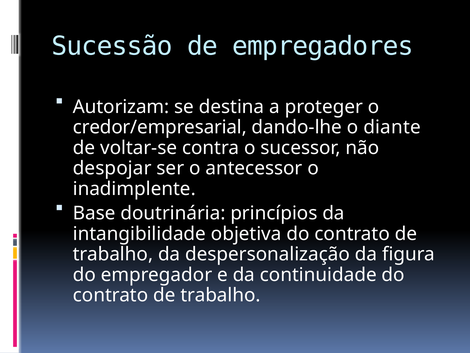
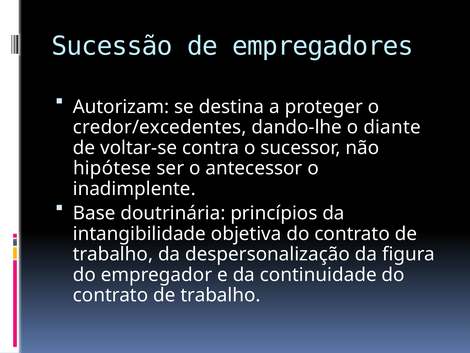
credor/empresarial: credor/empresarial -> credor/excedentes (160, 127)
despojar: despojar -> hipótese (112, 168)
